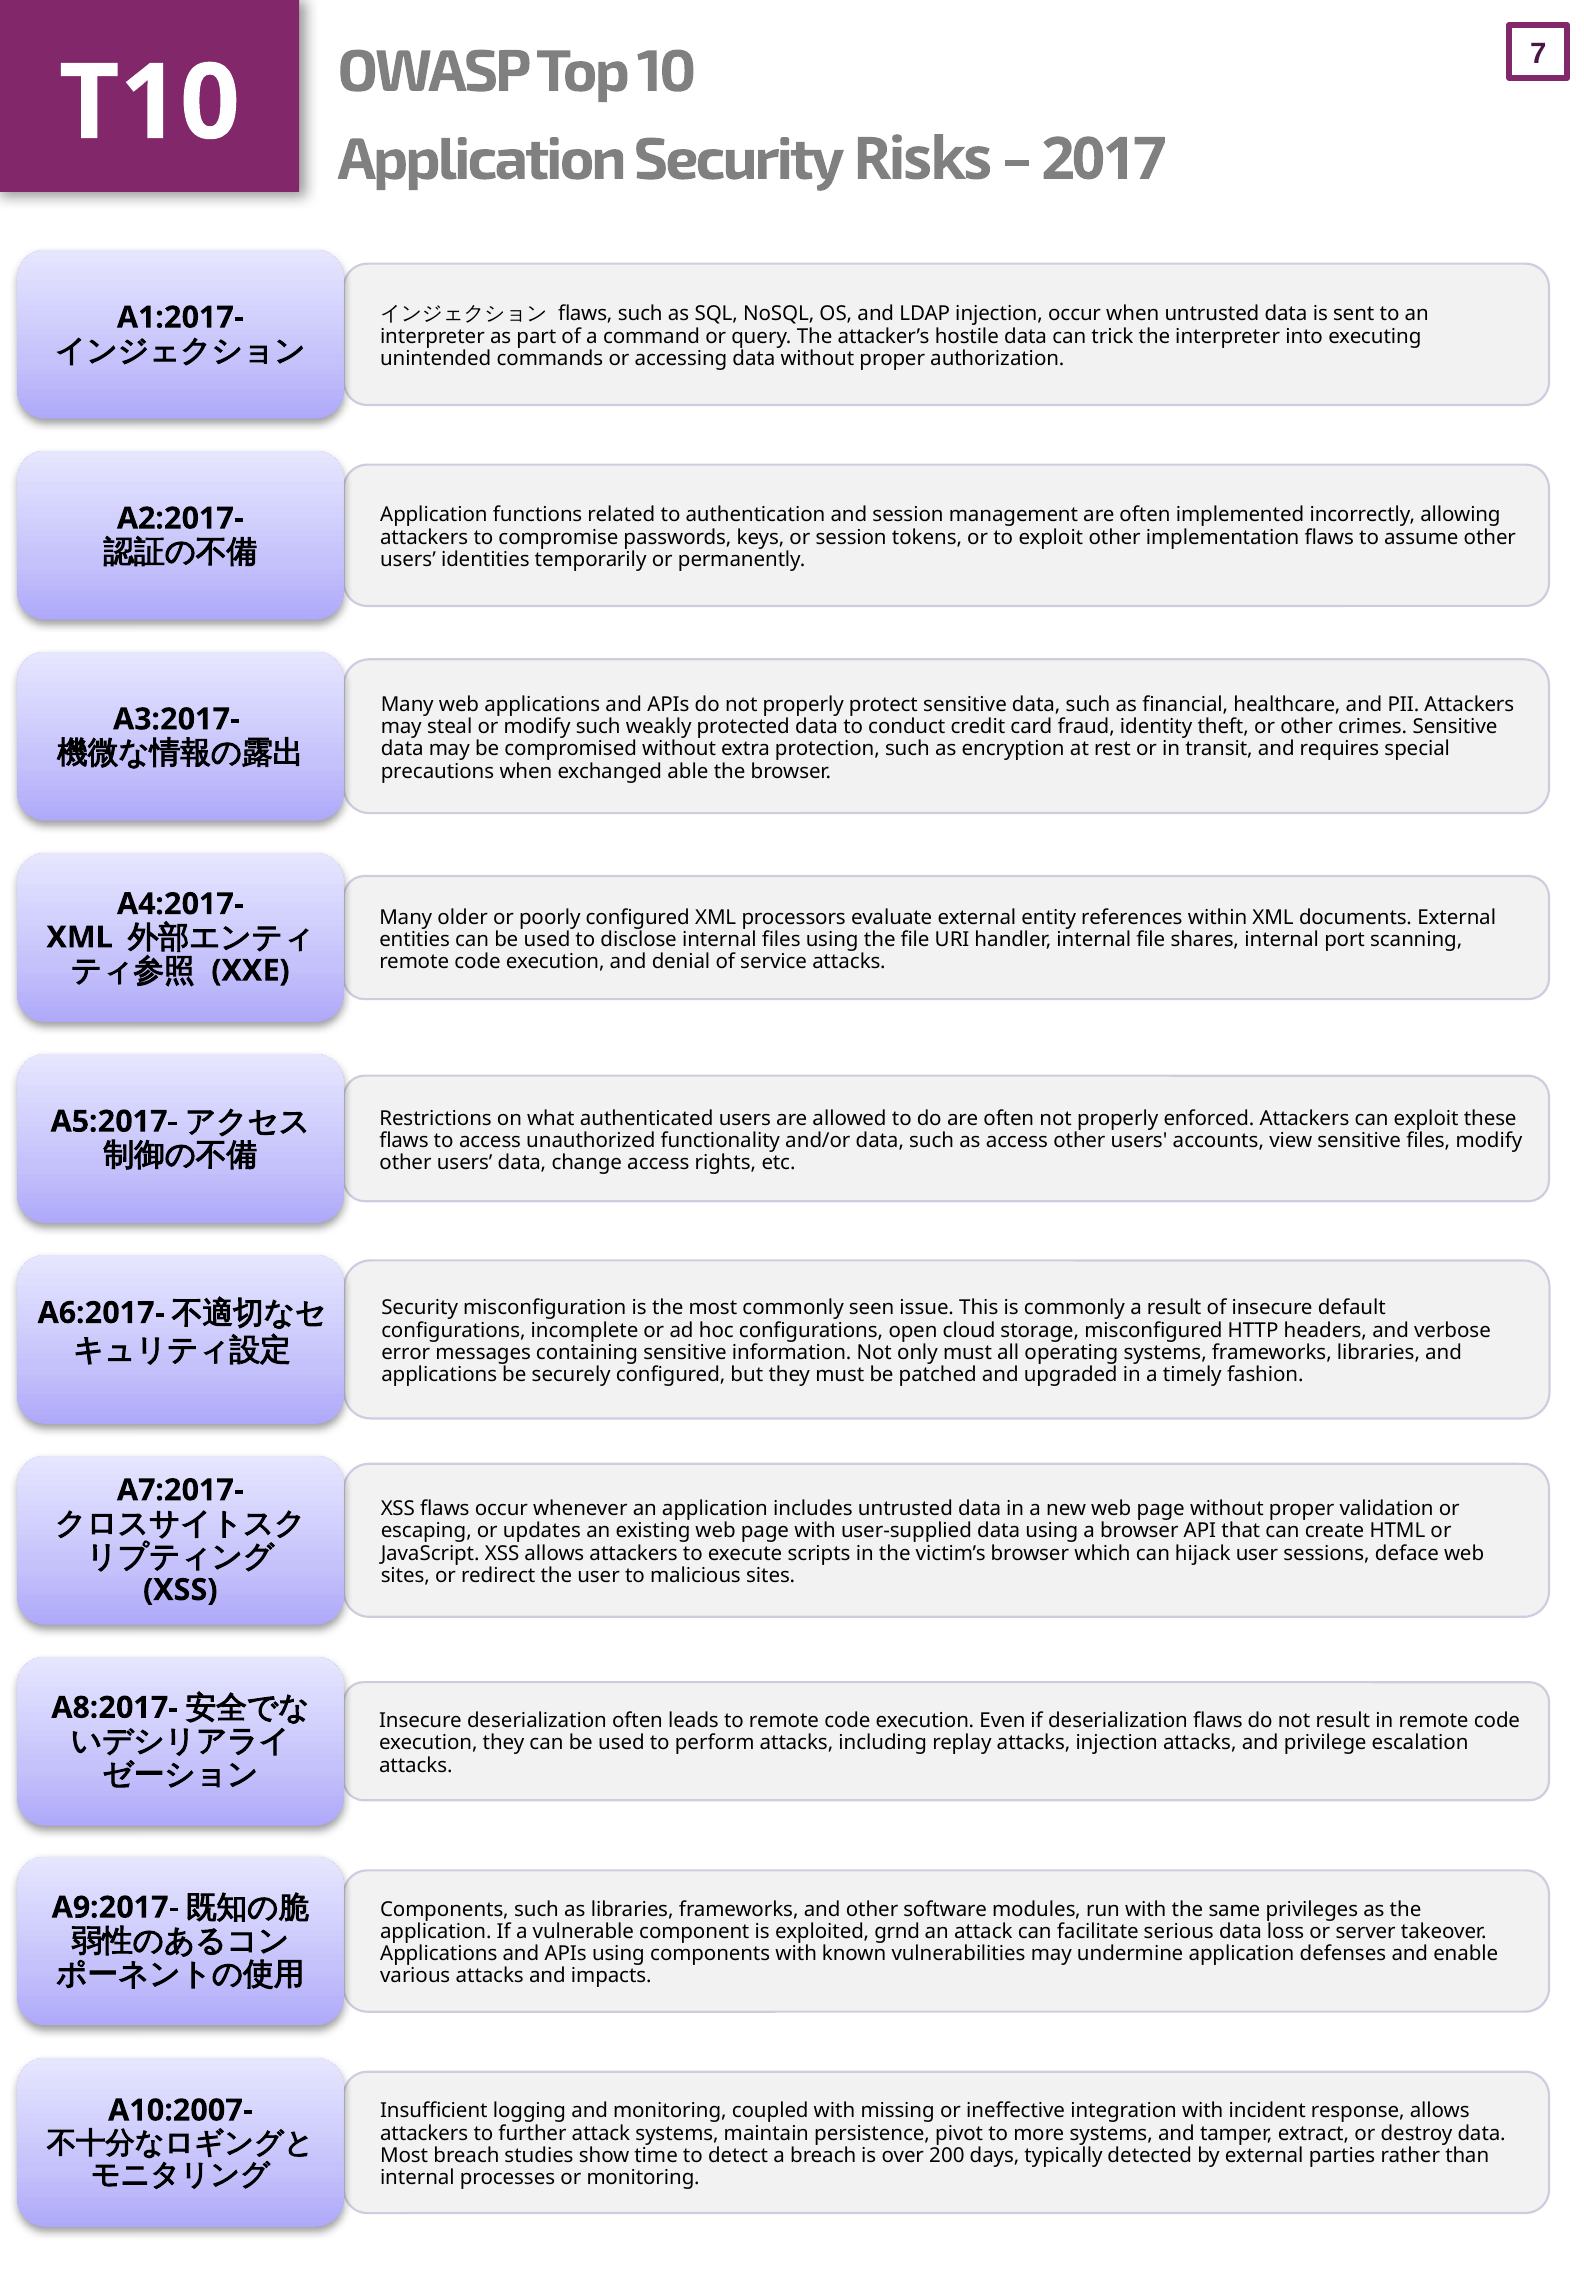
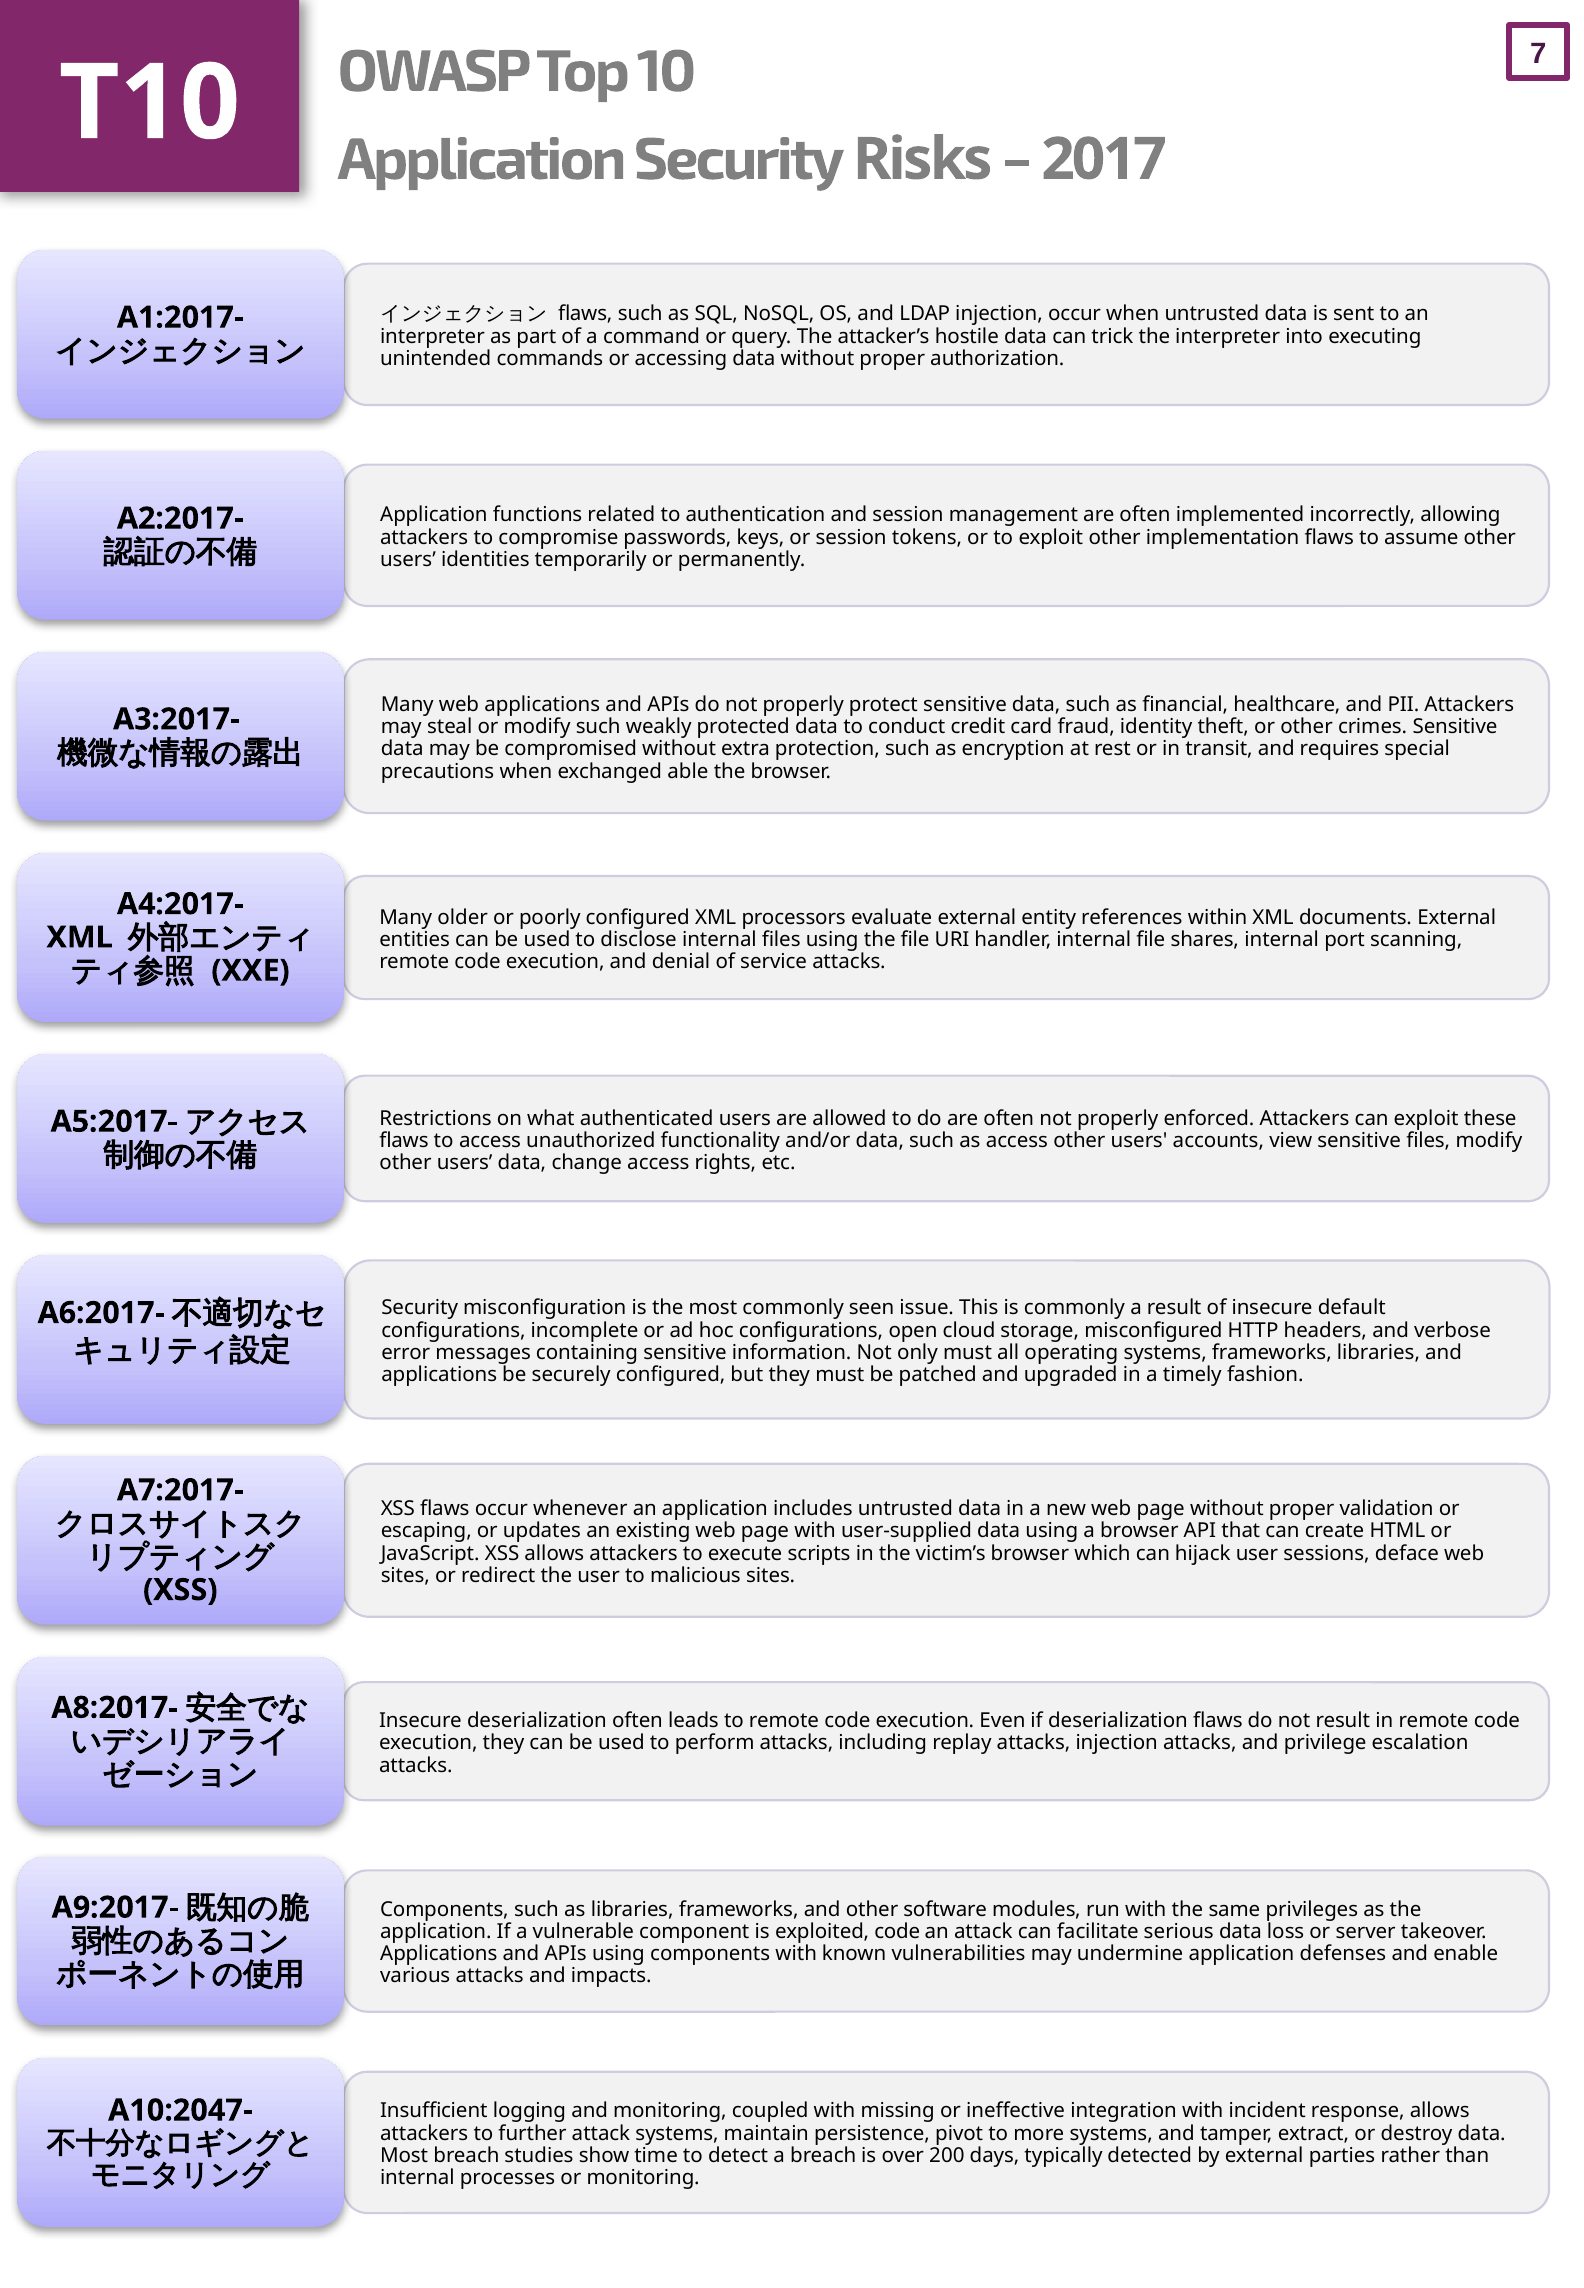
exploited grnd: grnd -> code (897, 1932)
A10:2007-: A10:2007- -> A10:2047- (180, 2110)
